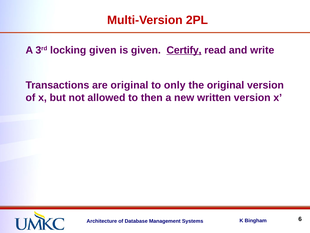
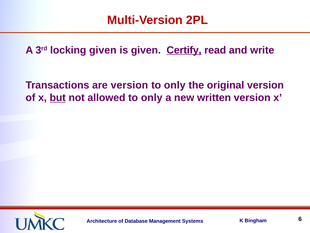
are original: original -> version (129, 85)
but underline: none -> present (58, 98)
allowed to then: then -> only (152, 98)
